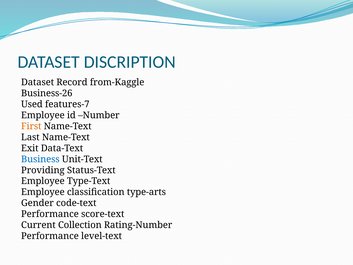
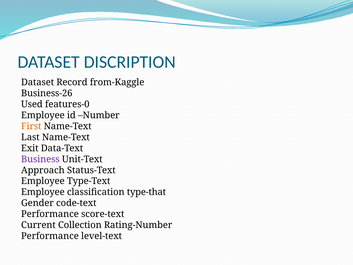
features-7: features-7 -> features-0 (67, 104)
Business colour: blue -> purple (40, 159)
Providing: Providing -> Approach (43, 170)
type-arts: type-arts -> type-that (146, 192)
